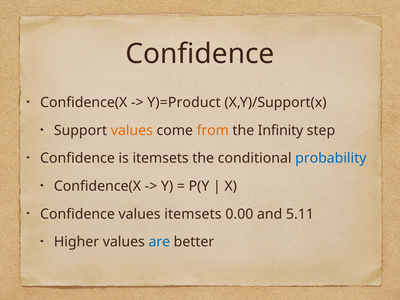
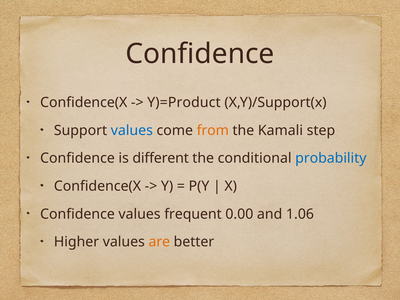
values colour: orange -> blue (132, 130)
Infinity: Infinity -> Kamali (280, 130)
is itemsets: itemsets -> different (161, 158)
values itemsets: itemsets -> frequent (193, 214)
5.11: 5.11 -> 1.06 (300, 214)
are colour: blue -> orange (159, 242)
